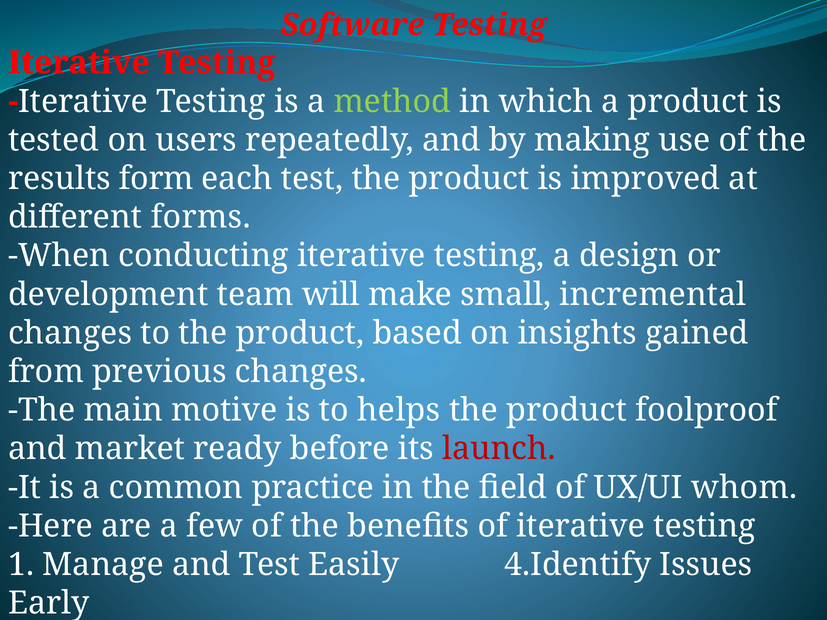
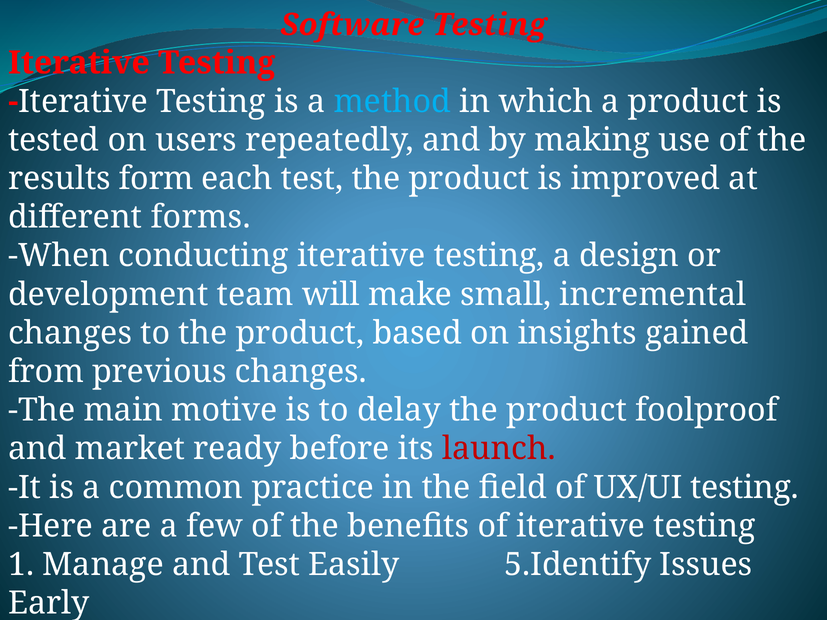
method colour: light green -> light blue (392, 101)
helps: helps -> delay (399, 410)
UX/UI whom: whom -> testing (745, 488)
4.Identify: 4.Identify -> 5.Identify (578, 565)
